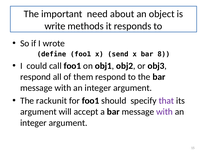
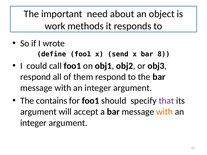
write: write -> work (55, 26)
rackunit: rackunit -> contains (52, 101)
with colour: purple -> orange (164, 112)
